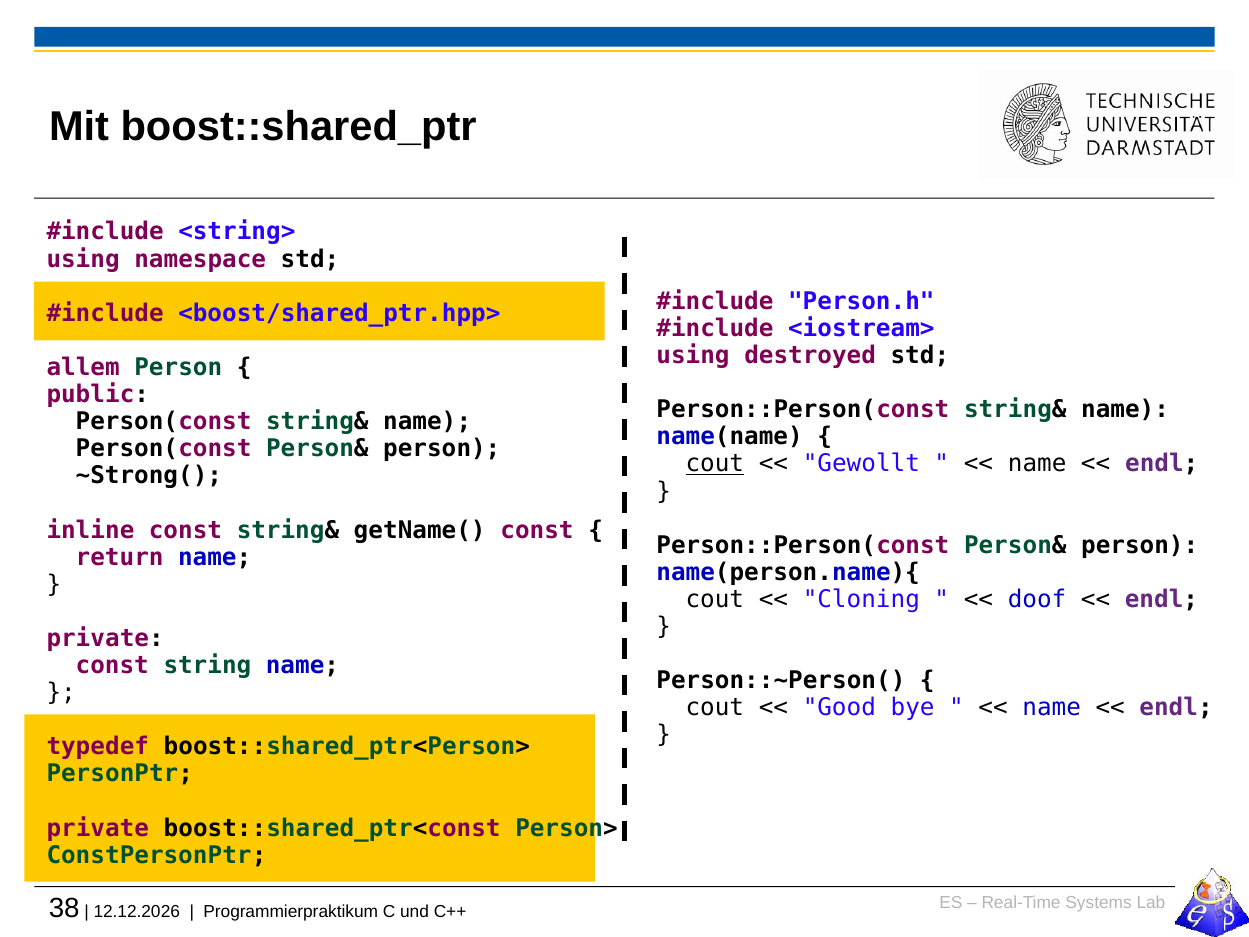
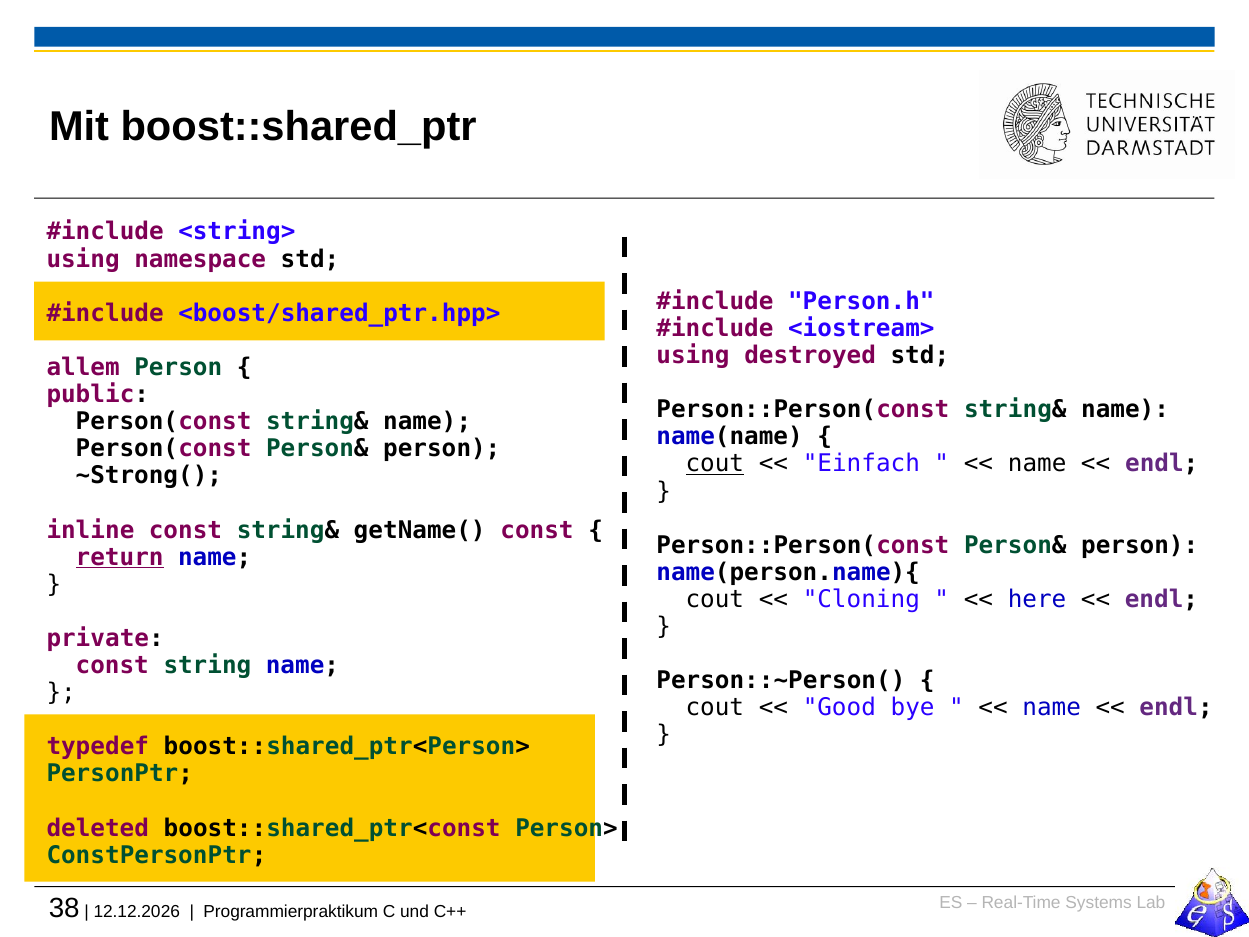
Gewollt: Gewollt -> Einfach (861, 464)
return underline: none -> present (120, 557)
doof: doof -> here (1037, 599)
private: private -> deleted (98, 828)
